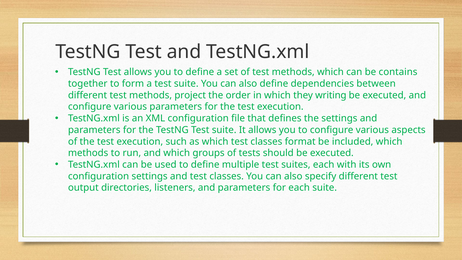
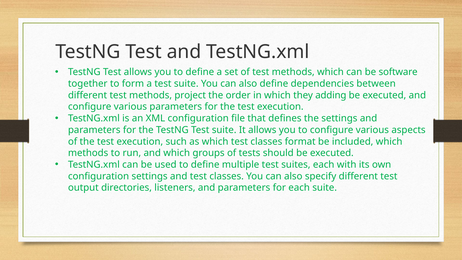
contains: contains -> software (398, 72)
writing: writing -> adding (331, 95)
